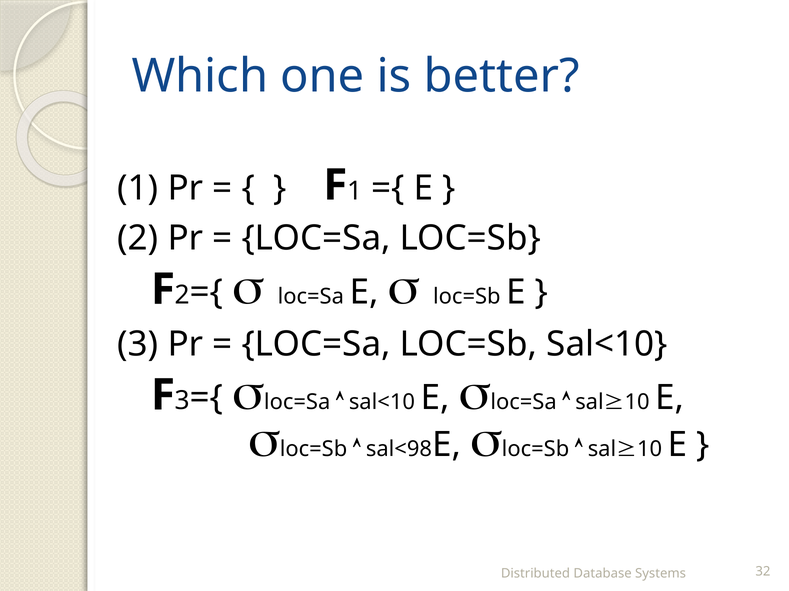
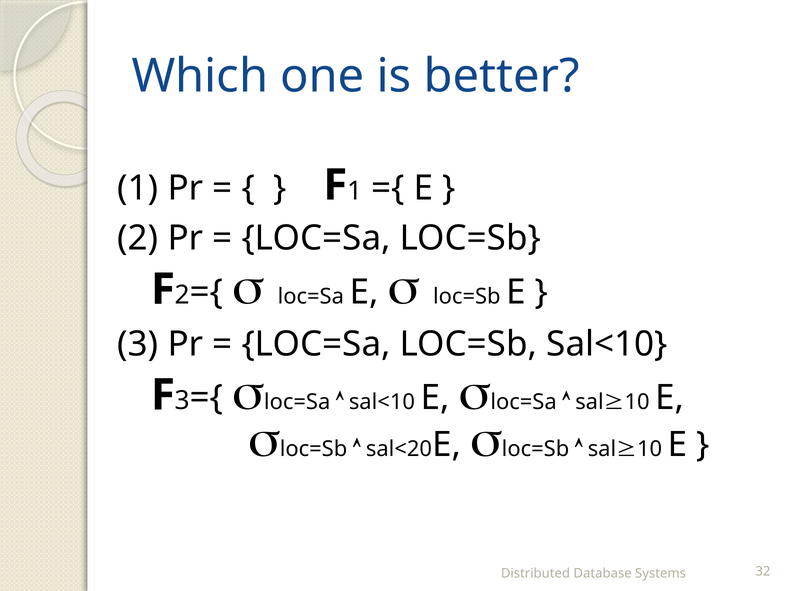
sal<98: sal<98 -> sal<20 (399, 450)
